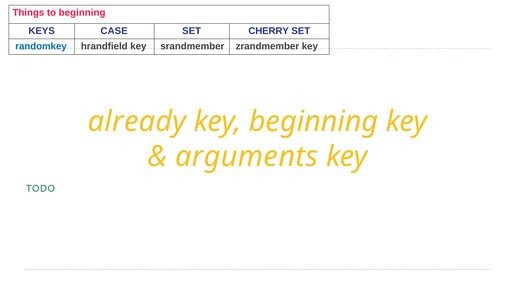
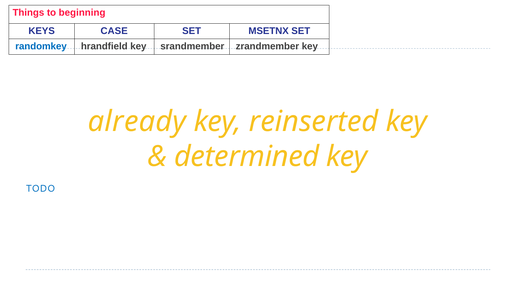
CHERRY: CHERRY -> MSETNX (269, 31)
key beginning: beginning -> reinserted (314, 121)
arguments: arguments -> determined (247, 156)
TODO colour: green -> blue (40, 188)
